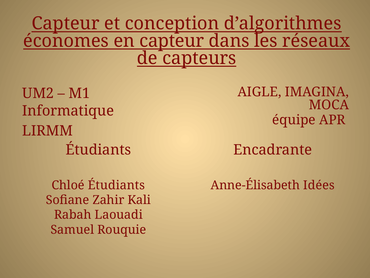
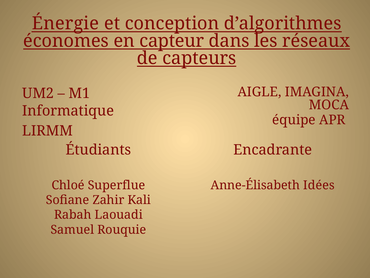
Capteur: Capteur -> Énergie (65, 23)
Chloé Étudiants: Étudiants -> Superflue (116, 185)
